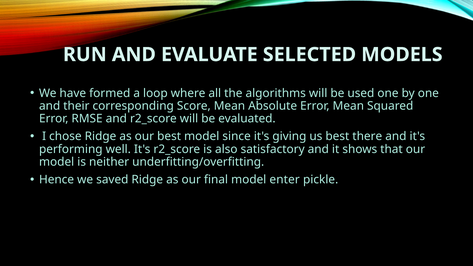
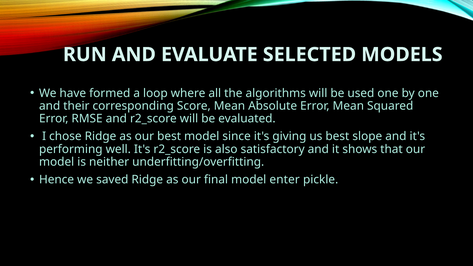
there: there -> slope (367, 136)
